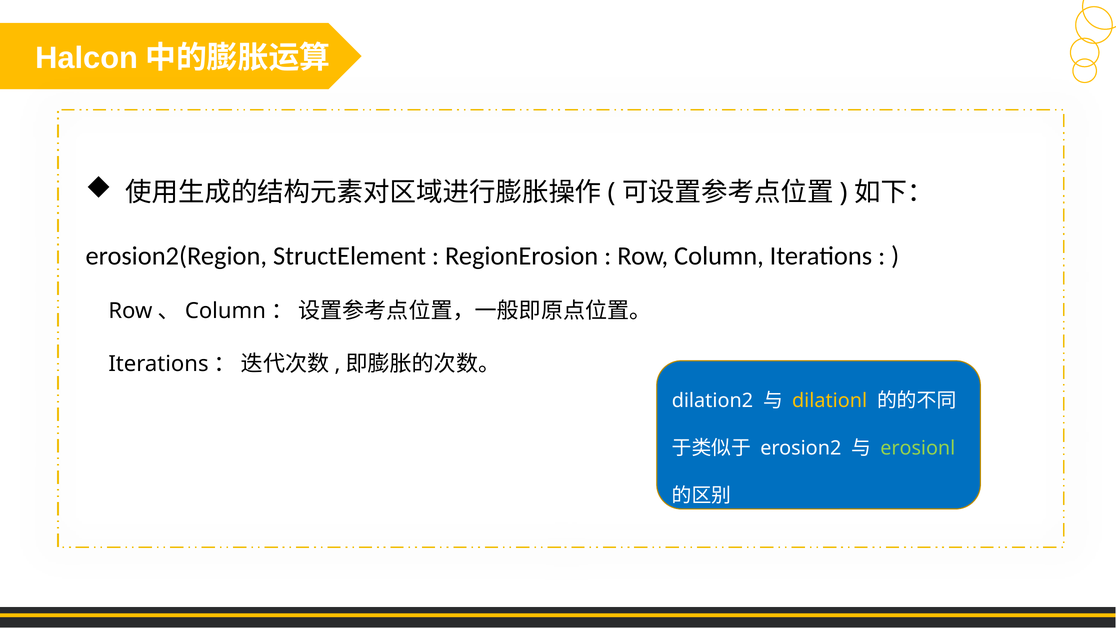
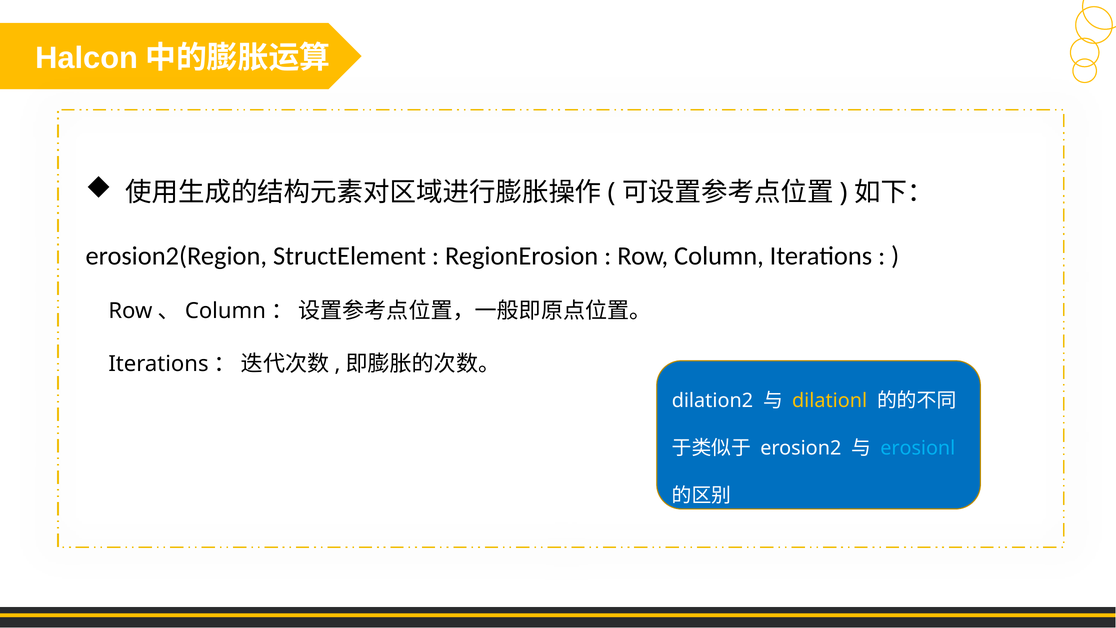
erosionl colour: light green -> light blue (918, 448)
